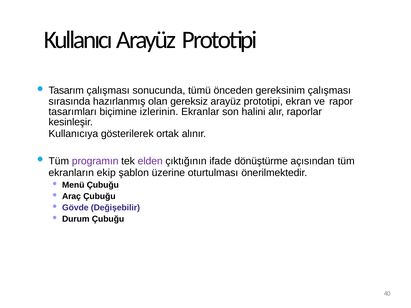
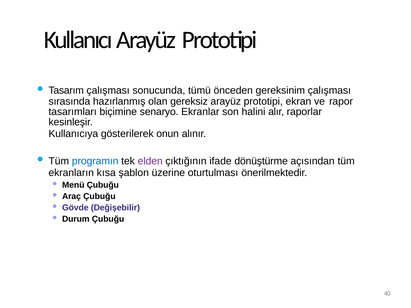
izlerinin: izlerinin -> senaryo (159, 112)
ortak: ortak -> onun (168, 134)
programın colour: purple -> blue (95, 161)
ekip: ekip -> kısa (106, 173)
